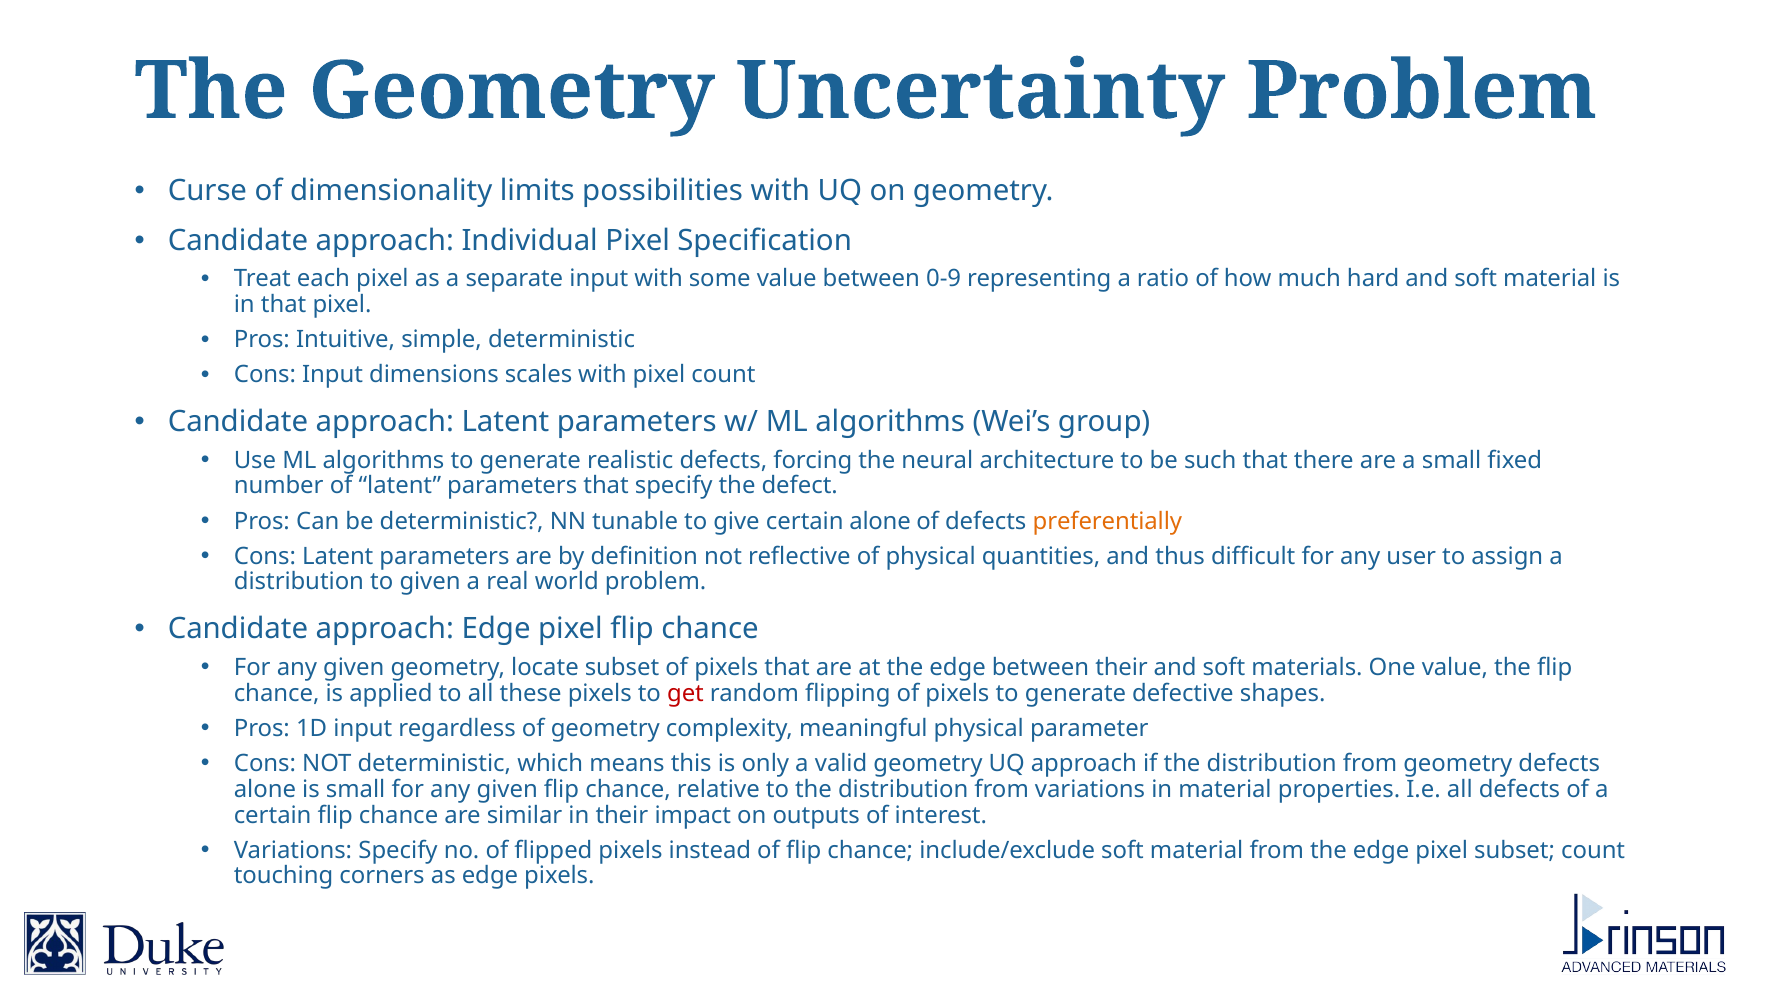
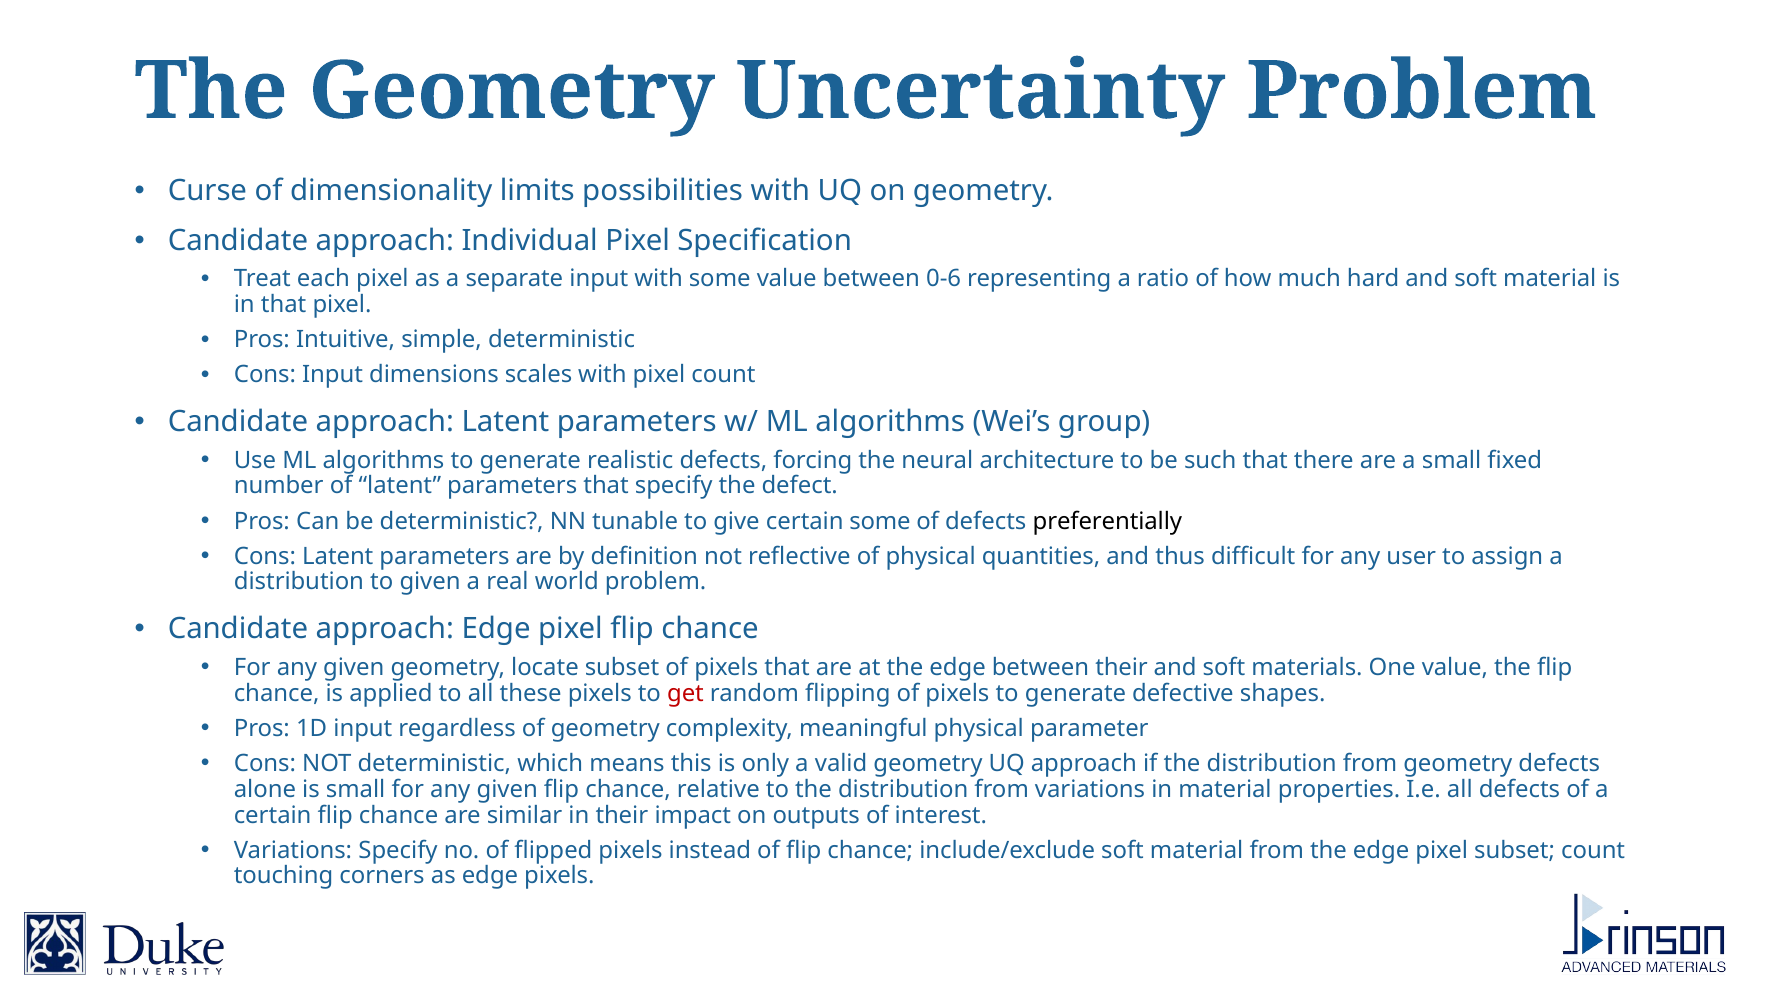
0-9: 0-9 -> 0-6 (944, 279)
certain alone: alone -> some (880, 521)
preferentially colour: orange -> black (1107, 521)
